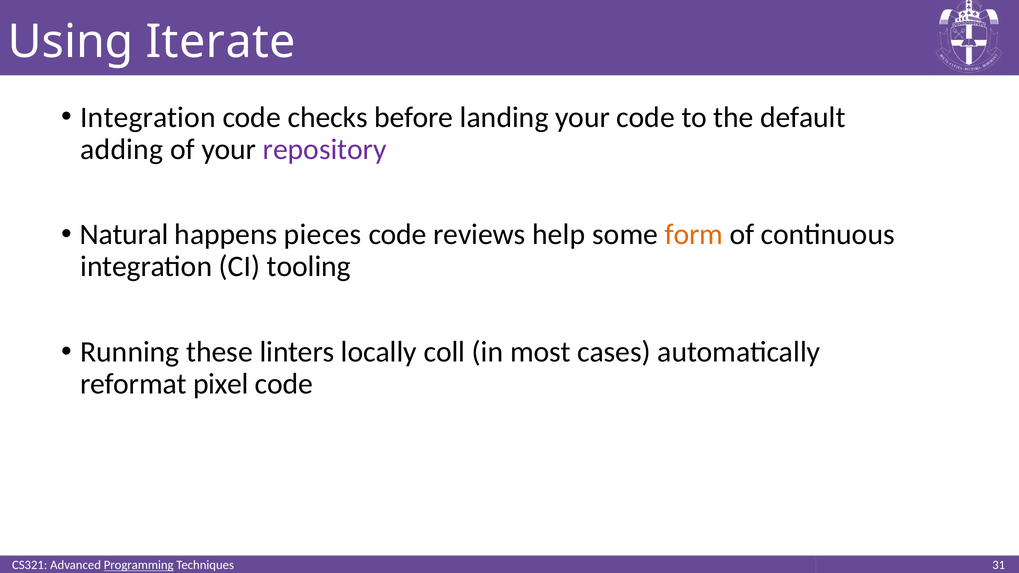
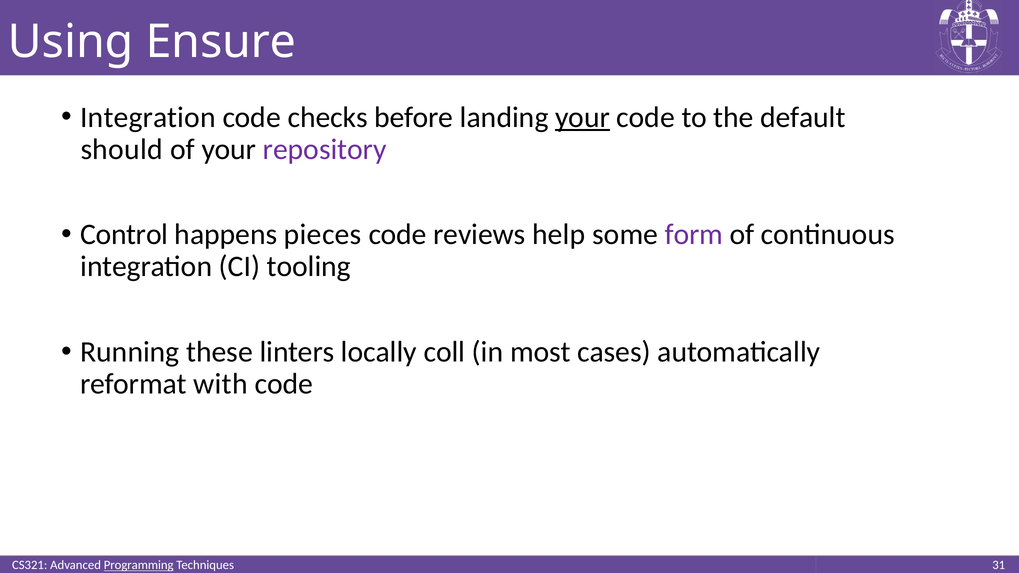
Iterate: Iterate -> Ensure (221, 42)
your underline: none -> present (583, 117)
adding: adding -> should (122, 149)
Natural: Natural -> Control (124, 235)
form colour: orange -> purple (694, 235)
pixel: pixel -> with (221, 384)
